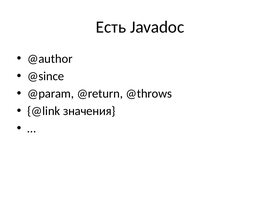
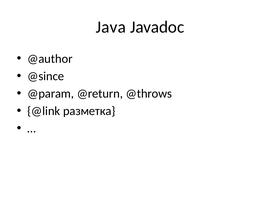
Есть: Есть -> Java (111, 27)
значения: значения -> разметка (89, 111)
